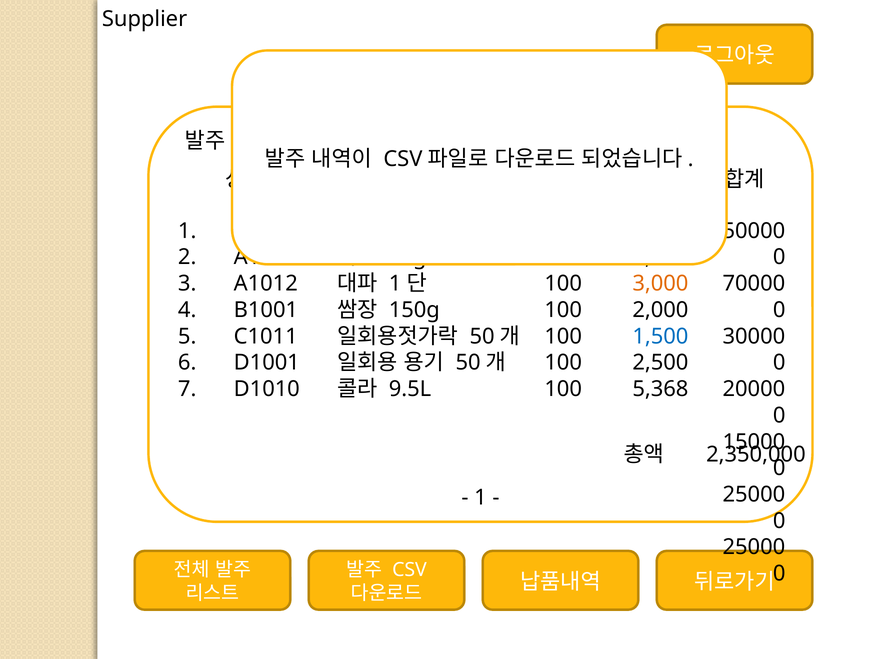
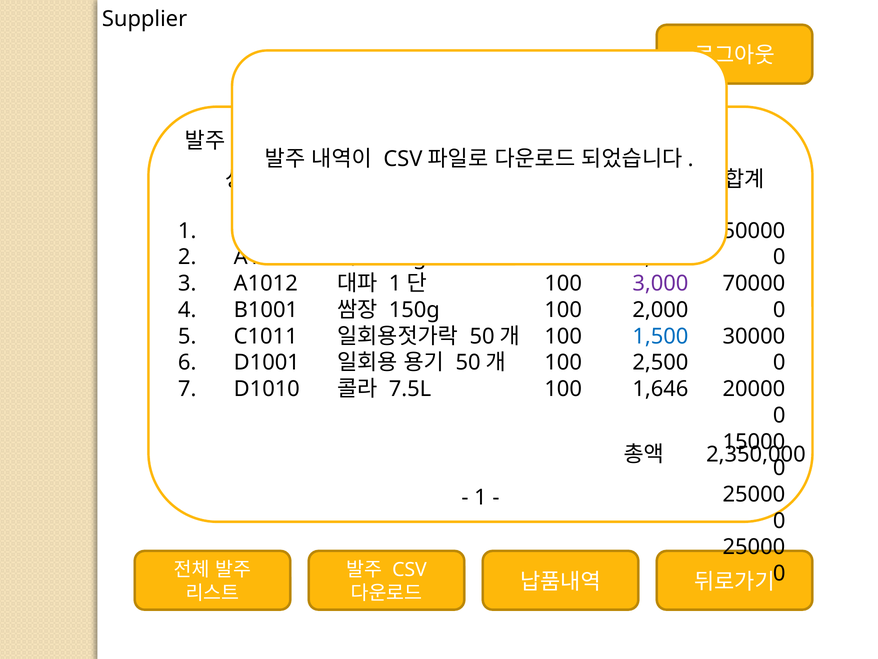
3,000 colour: orange -> purple (660, 283)
9.5L: 9.5L -> 7.5L (410, 389)
5,368: 5,368 -> 1,646 (660, 389)
